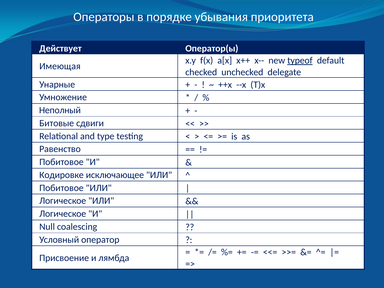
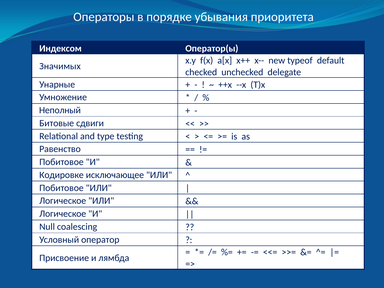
Действует: Действует -> Индексом (60, 48)
typeof underline: present -> none (300, 60)
Имеющая: Имеющая -> Значимых (60, 66)
